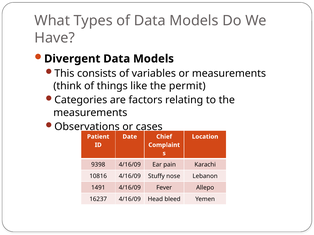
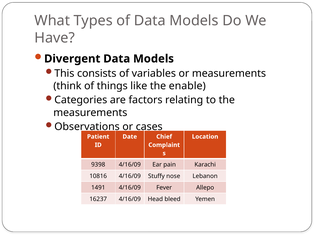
permit: permit -> enable (187, 86)
